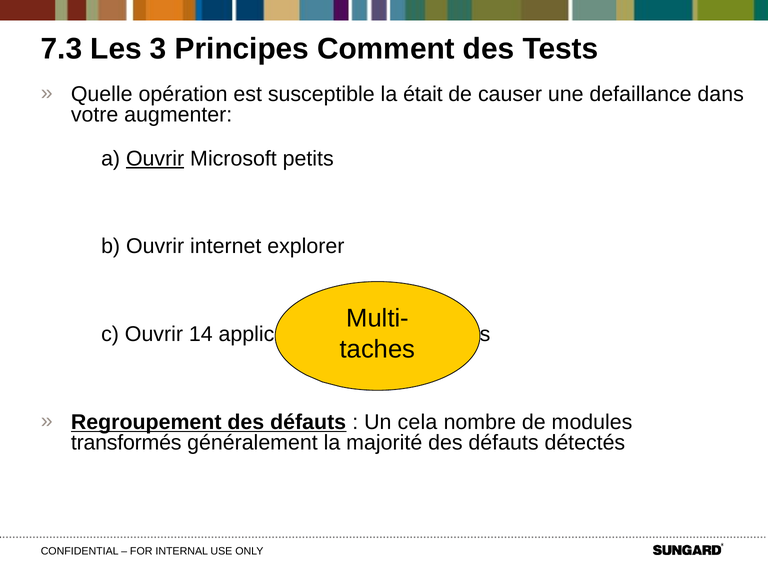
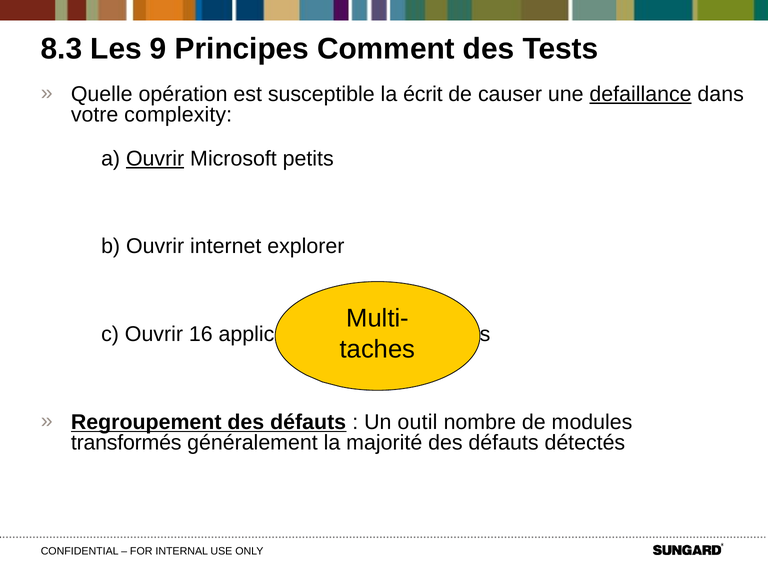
7.3: 7.3 -> 8.3 (62, 49)
3: 3 -> 9 (158, 49)
était: était -> écrit (423, 94)
defaillance underline: none -> present (641, 94)
augmenter: augmenter -> complexity (178, 115)
14: 14 -> 16 (201, 334)
cela: cela -> outil (417, 422)
